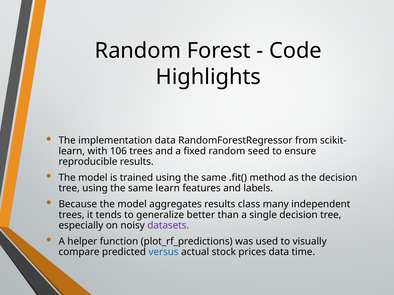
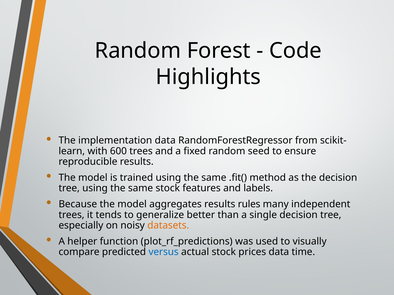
106: 106 -> 600 (118, 151)
same learn: learn -> stock (168, 189)
class: class -> rules (249, 205)
datasets colour: purple -> orange (168, 226)
